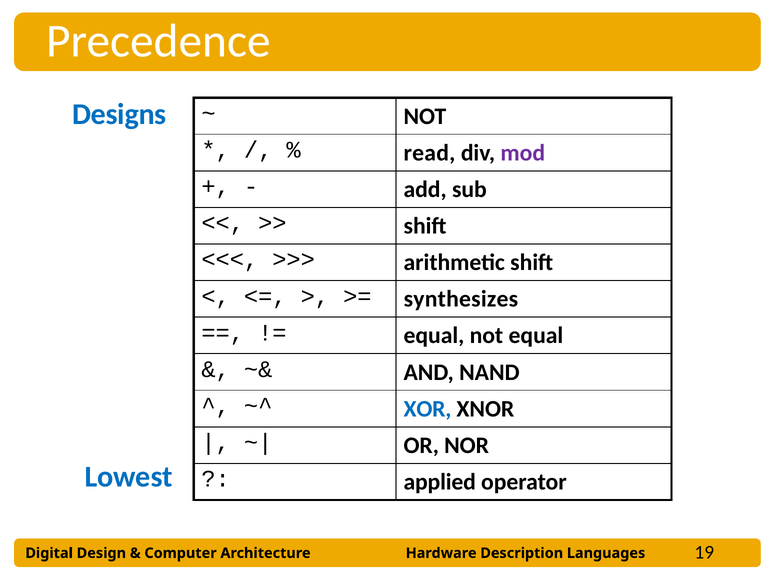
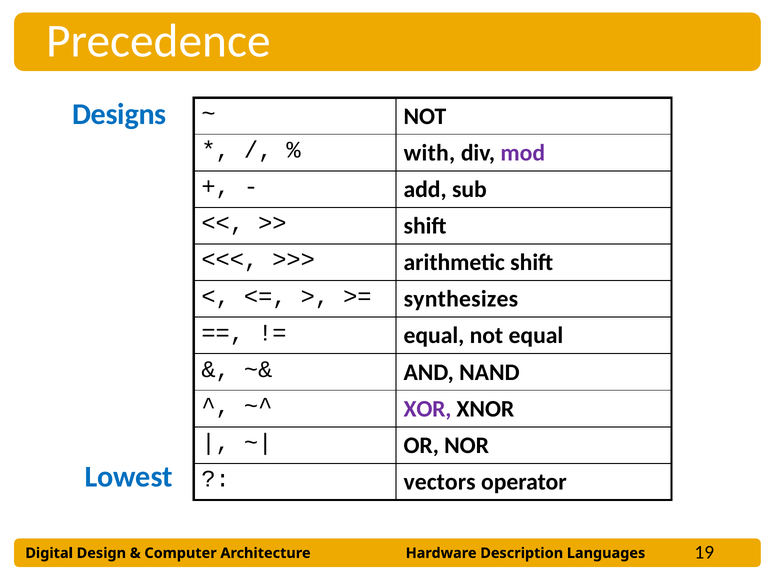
read: read -> with (429, 153)
XOR colour: blue -> purple (427, 409)
applied: applied -> vectors (440, 482)
